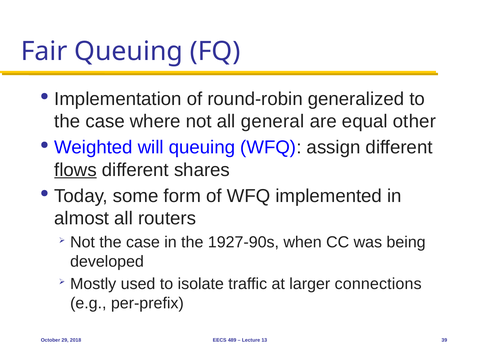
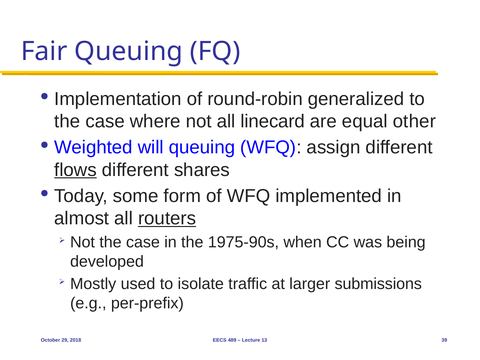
general: general -> linecard (273, 121)
routers underline: none -> present (167, 218)
1927-90s: 1927-90s -> 1975-90s (243, 242)
connections: connections -> submissions (378, 284)
